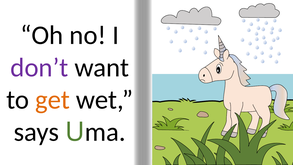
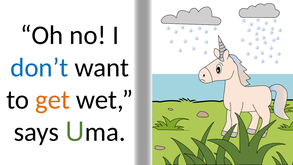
don’t colour: purple -> blue (39, 67)
